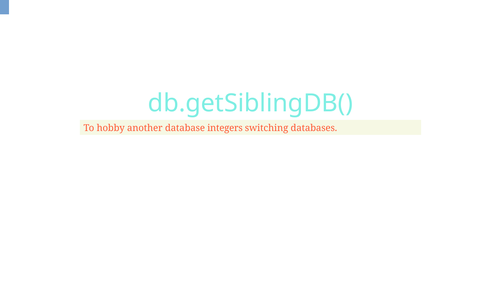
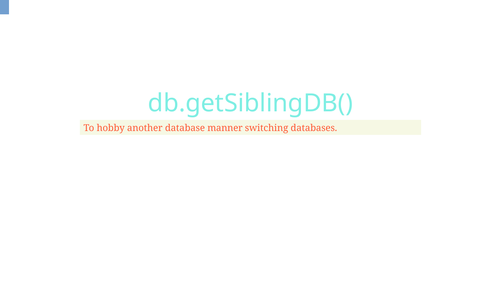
integers: integers -> manner (225, 128)
